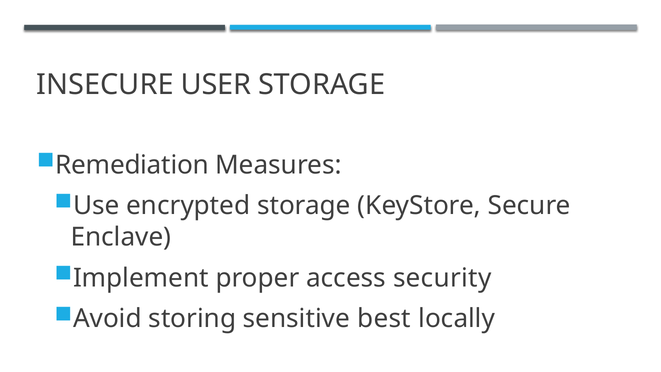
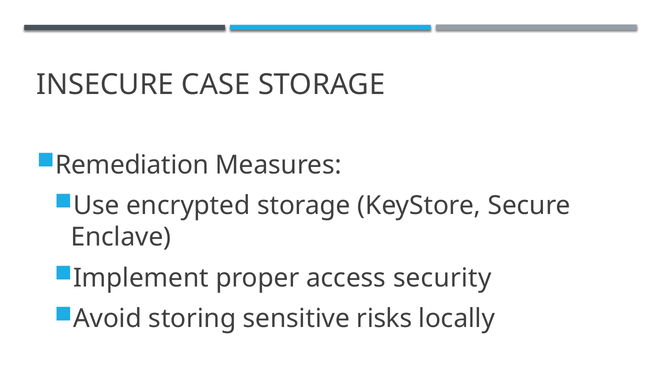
USER: USER -> CASE (216, 85)
best: best -> risks (384, 319)
